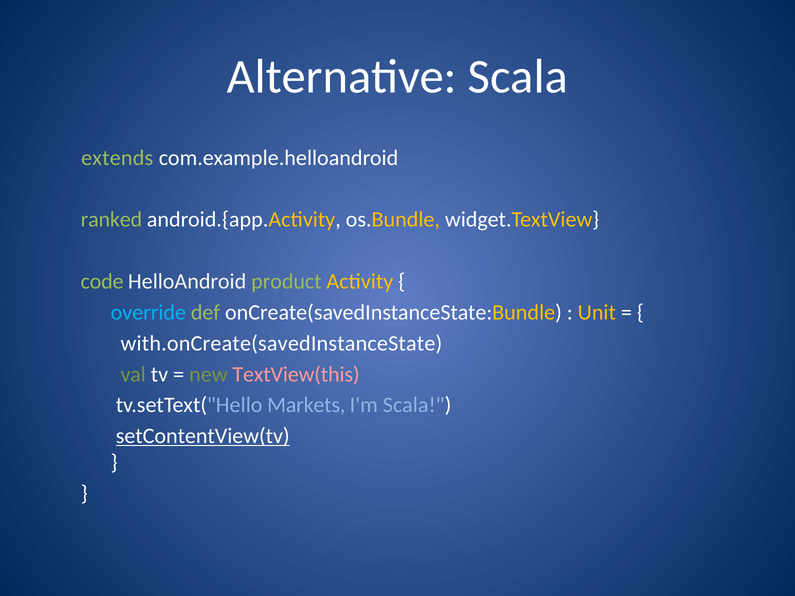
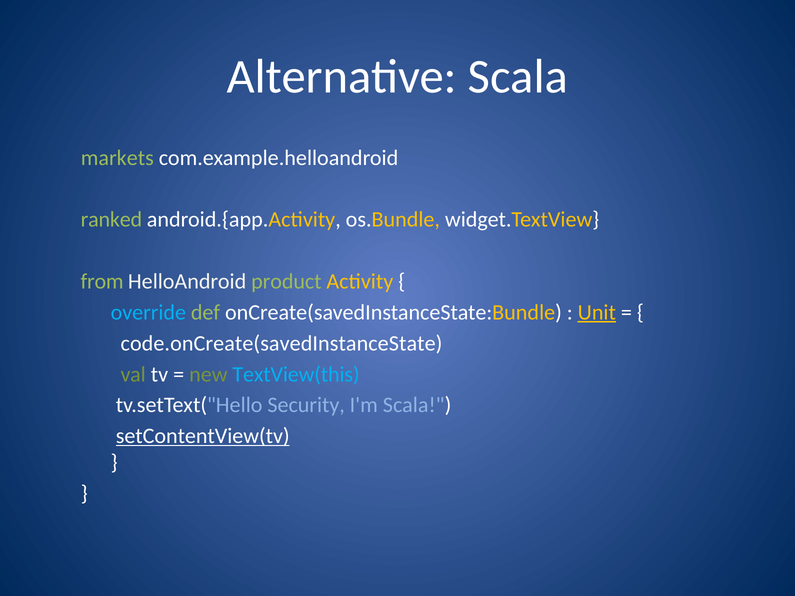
extends: extends -> markets (117, 158)
code: code -> from (102, 282)
Unit underline: none -> present (597, 313)
with.onCreate(savedInstanceState: with.onCreate(savedInstanceState -> code.onCreate(savedInstanceState (282, 343)
TextView(this colour: pink -> light blue (296, 374)
Markets: Markets -> Security (306, 405)
